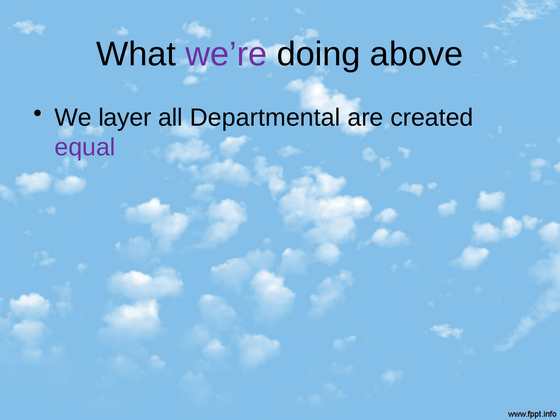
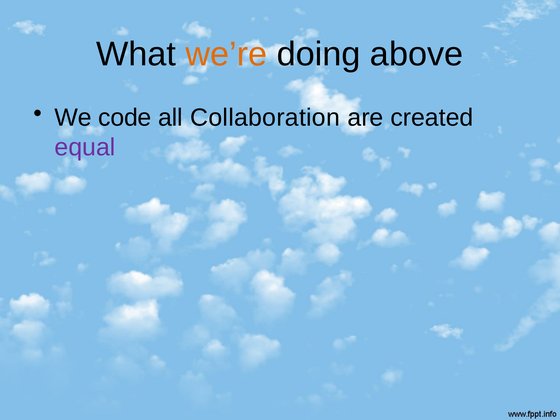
we’re colour: purple -> orange (226, 54)
layer: layer -> code (125, 117)
Departmental: Departmental -> Collaboration (265, 117)
